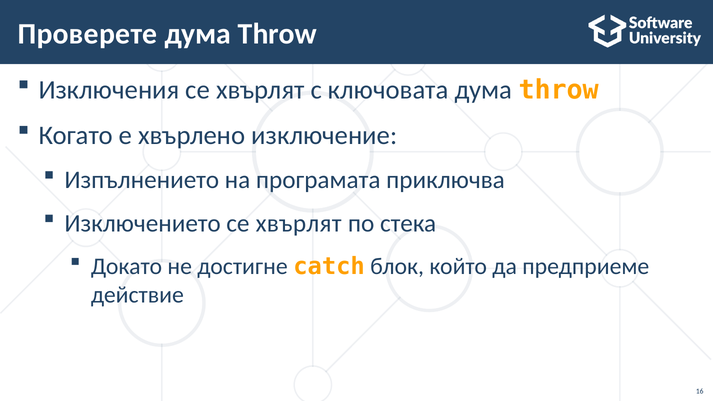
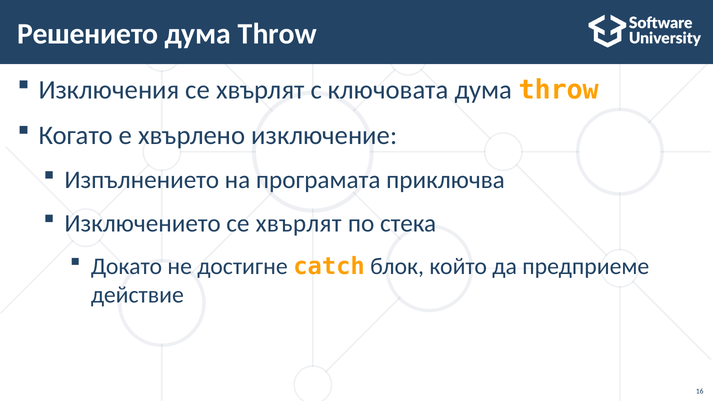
Проверете: Проверете -> Решението (88, 34)
